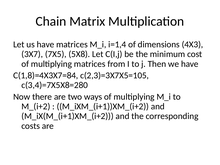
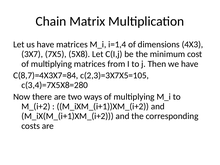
C(1,8)=4X3X7=84: C(1,8)=4X3X7=84 -> C(8,7)=4X3X7=84 (46, 75)
